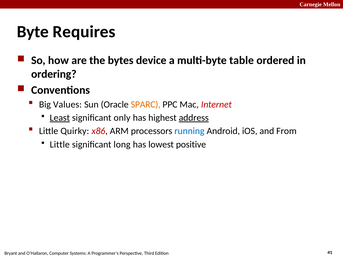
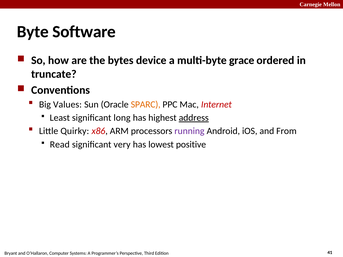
Requires: Requires -> Software (84, 32)
table: table -> grace (242, 60)
ordering: ordering -> truncate (54, 74)
Least underline: present -> none (60, 118)
only: only -> long (122, 118)
running colour: blue -> purple (189, 131)
Little: Little -> Read (60, 145)
long: long -> very (122, 145)
